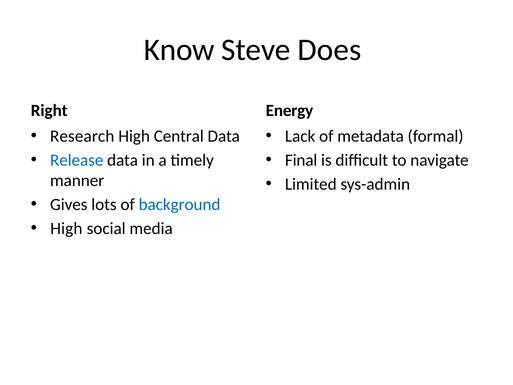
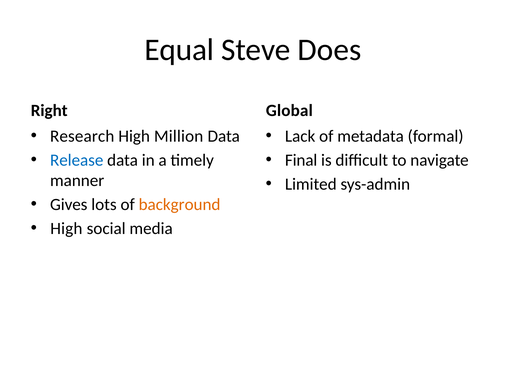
Know: Know -> Equal (179, 50)
Energy: Energy -> Global (289, 110)
Central: Central -> Million (179, 136)
background colour: blue -> orange (180, 204)
